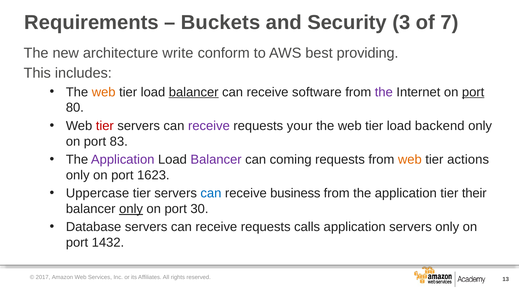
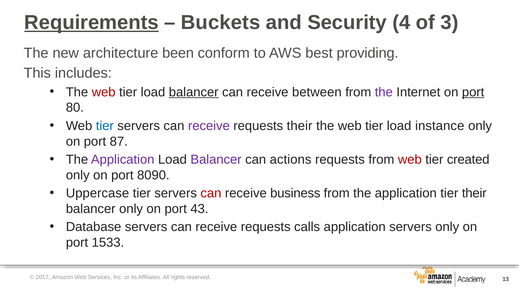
Requirements underline: none -> present (91, 23)
3: 3 -> 4 (401, 23)
7: 7 -> 3 (449, 23)
write: write -> been (178, 53)
web colour: orange -> red (104, 92)
software: software -> between (317, 92)
tier colour: red -> blue (105, 126)
requests your: your -> their (300, 126)
backend: backend -> instance (440, 126)
83: 83 -> 87 (119, 141)
coming: coming -> actions (291, 160)
web colour: orange -> red (410, 160)
actions: actions -> created (468, 160)
1623: 1623 -> 8090 (153, 175)
can colour: blue -> red (211, 193)
only underline: present -> none (131, 209)
30: 30 -> 43 (199, 209)
1432: 1432 -> 1533 (108, 243)
